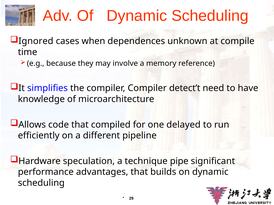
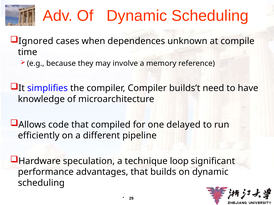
detect’t: detect’t -> builds’t (185, 88)
pipe: pipe -> loop (179, 161)
